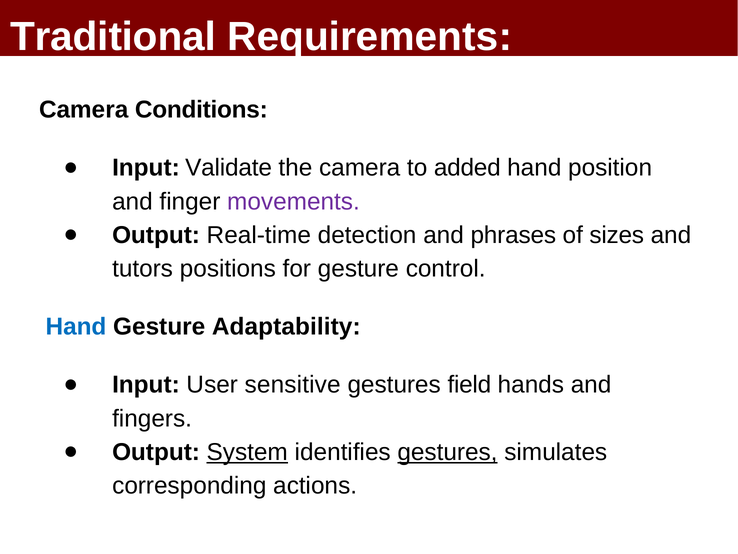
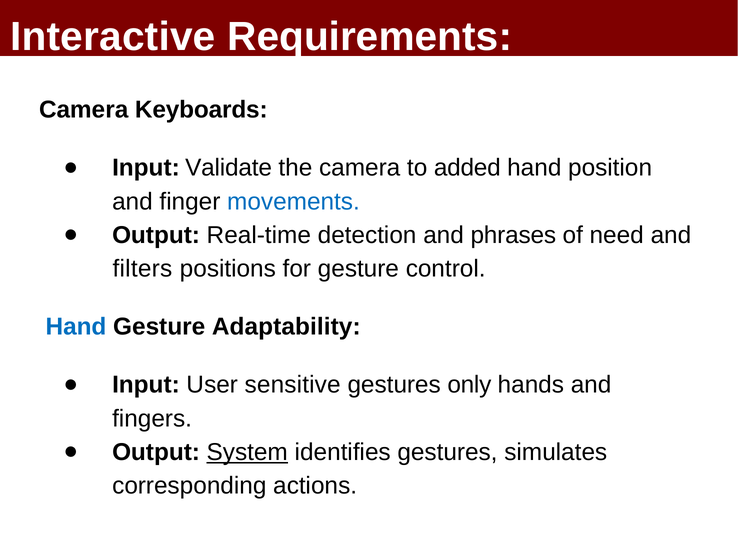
Traditional: Traditional -> Interactive (113, 37)
Conditions: Conditions -> Keyboards (201, 110)
movements colour: purple -> blue (293, 201)
sizes: sizes -> need (617, 235)
tutors: tutors -> filters (142, 269)
field: field -> only (469, 385)
gestures underline: present -> none (447, 452)
